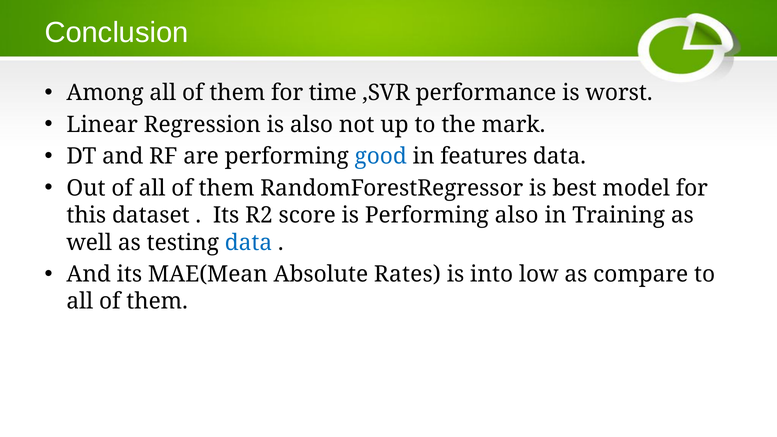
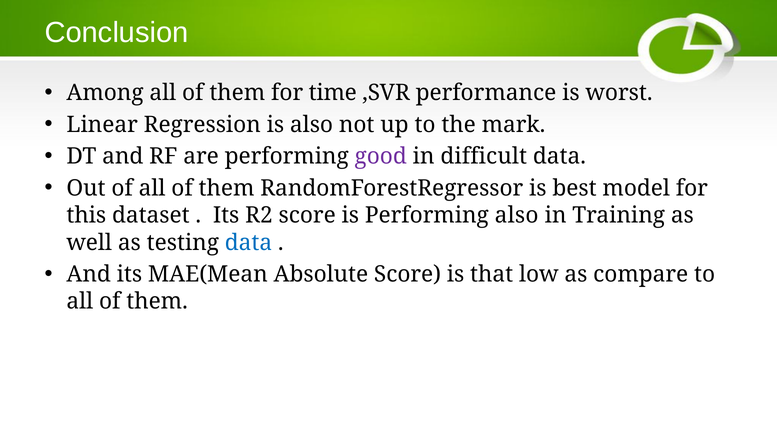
good colour: blue -> purple (381, 156)
features: features -> difficult (484, 156)
Absolute Rates: Rates -> Score (408, 274)
into: into -> that (492, 274)
